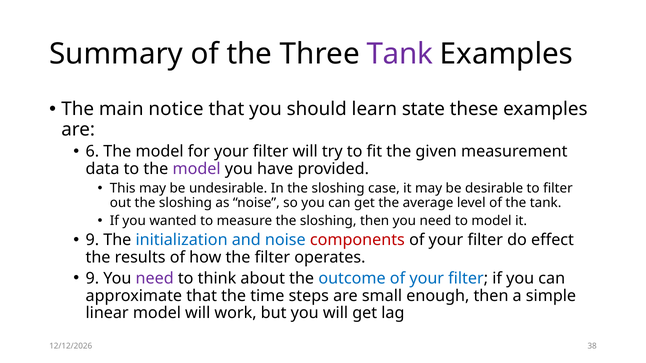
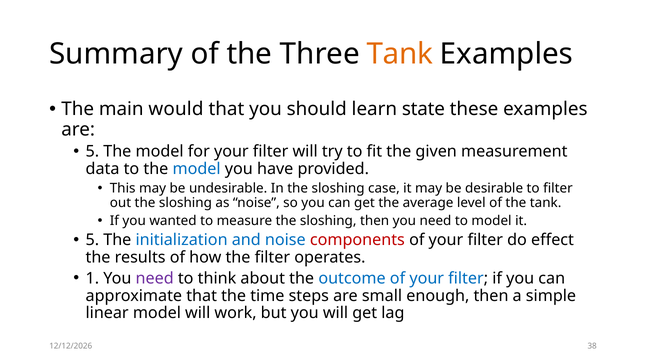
Tank colour: purple -> orange (400, 54)
notice: notice -> would (176, 109)
6: 6 -> 5 (92, 152)
model colour: purple -> blue (197, 169)
9: 9 -> 5 (92, 240)
9: 9 -> 1 (92, 279)
